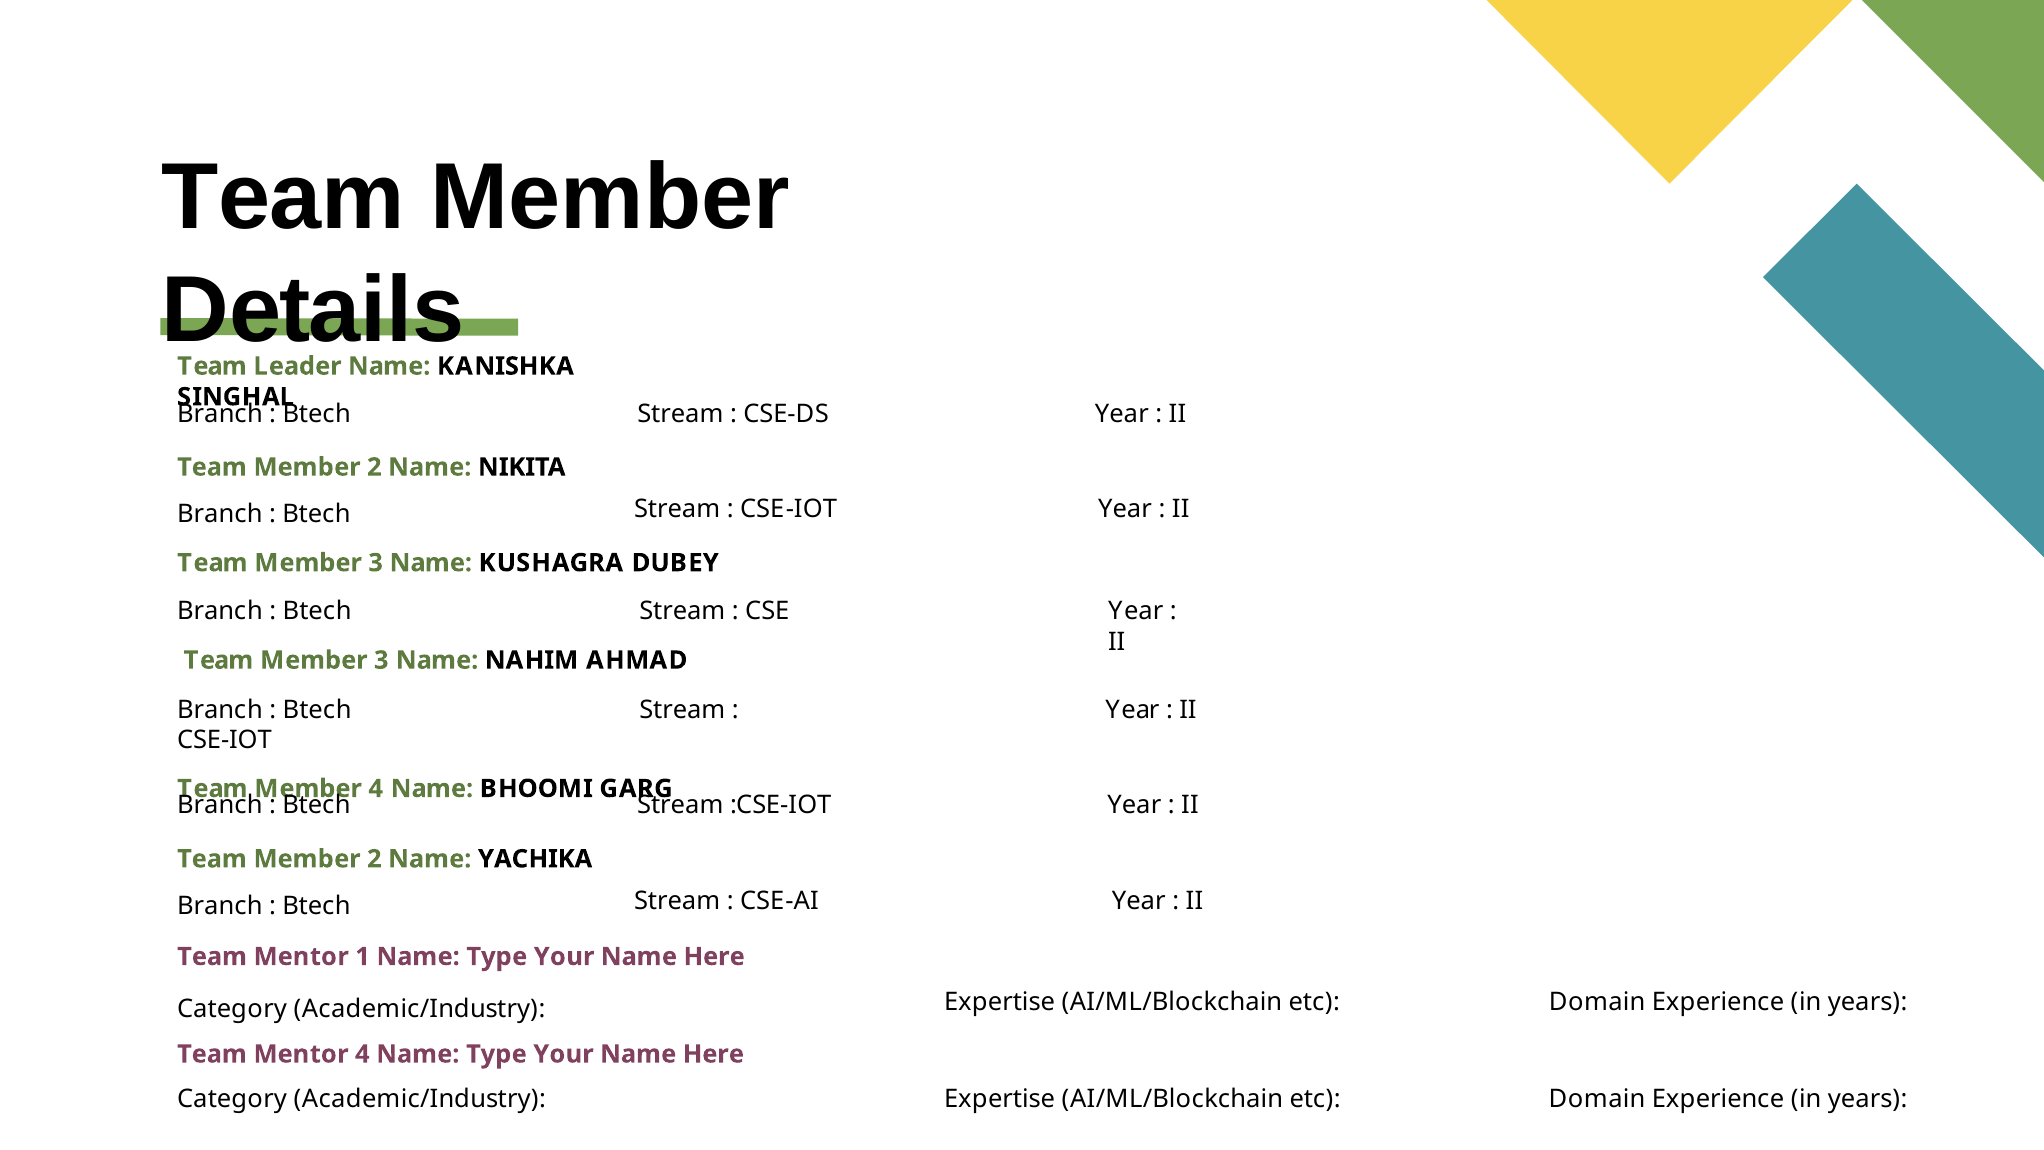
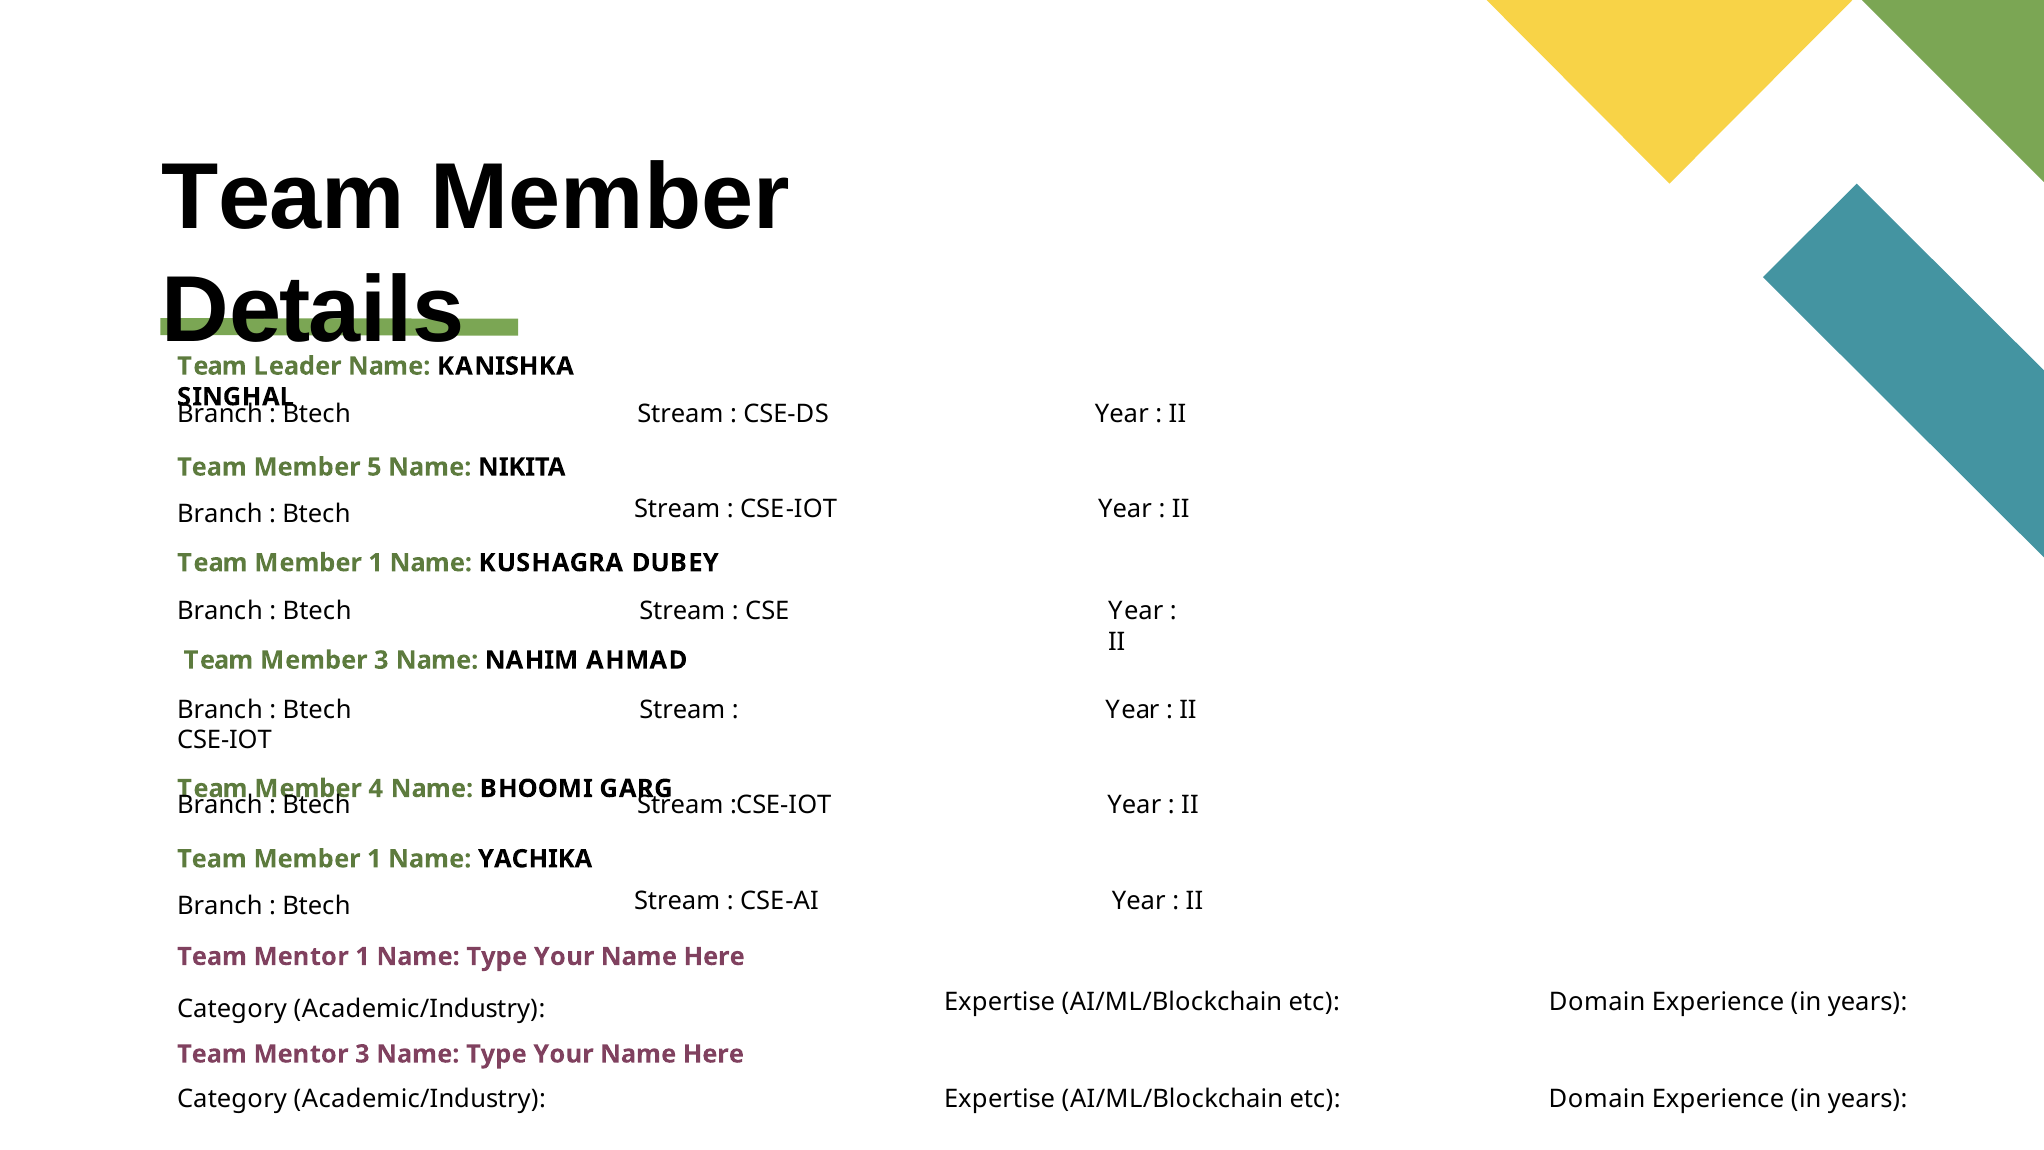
2: 2 -> 5 (374, 467)
3: 3 -> 1 (376, 563)
2: 2 -> 1 (374, 859)
Mentor 4: 4 -> 3 (362, 1054)
